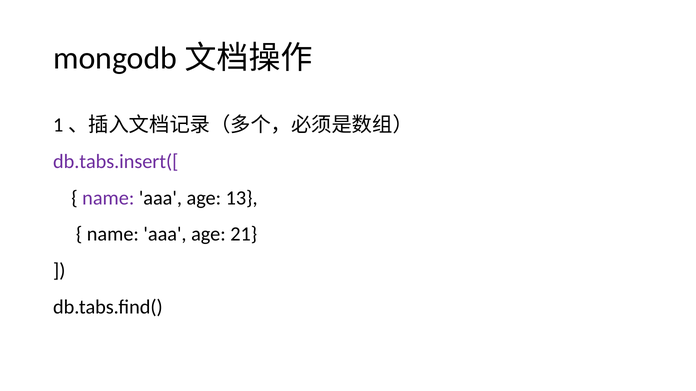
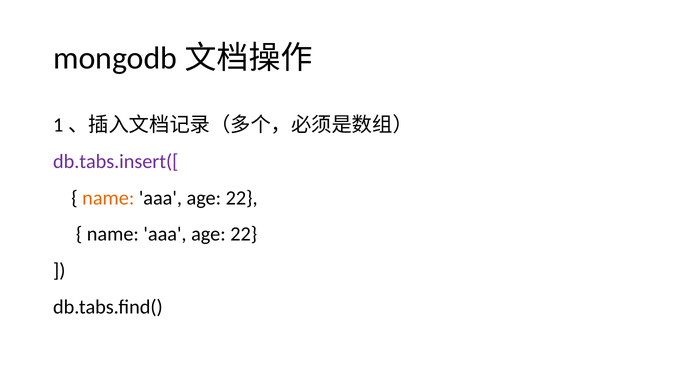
name colour: purple -> orange (108, 198)
13: 13 -> 22 (242, 198)
21: 21 -> 22 (244, 234)
